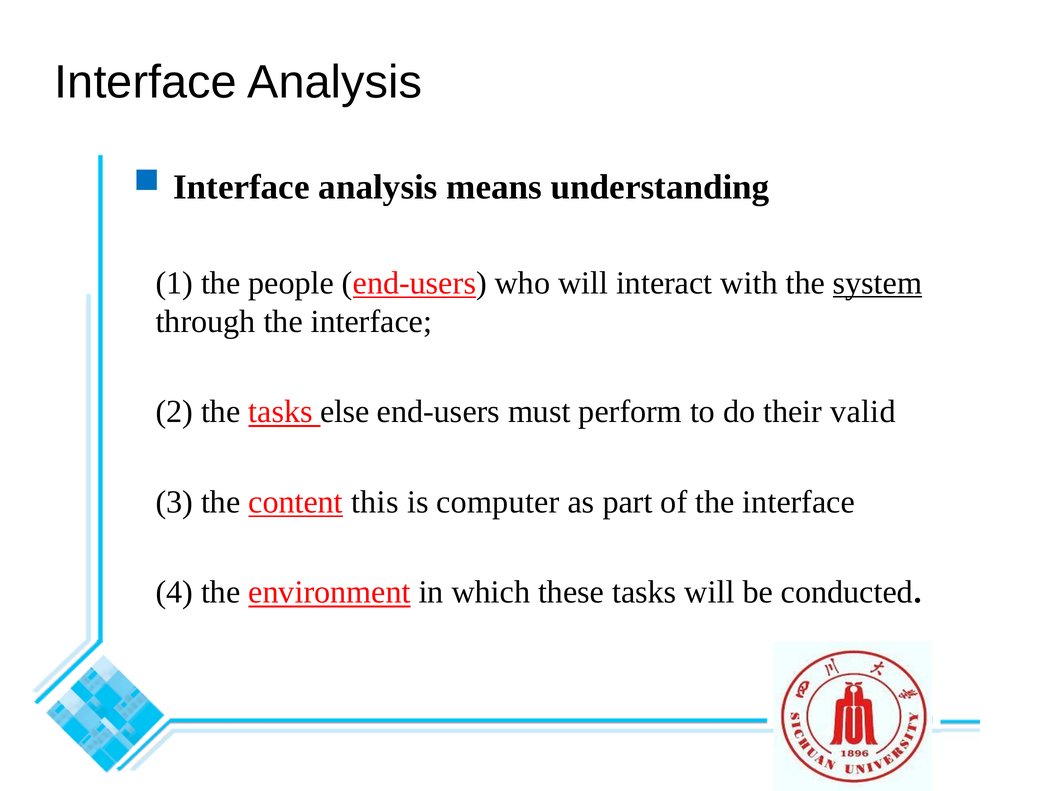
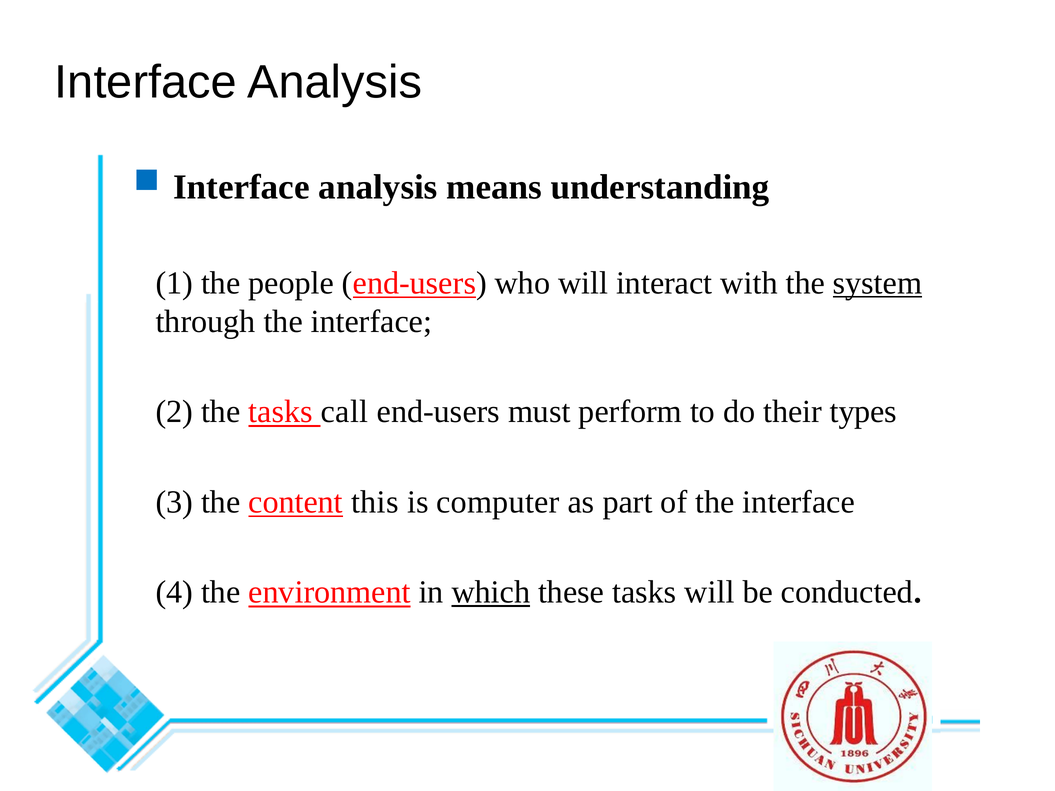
else: else -> call (345, 412)
valid: valid -> types (863, 412)
which underline: none -> present (491, 592)
